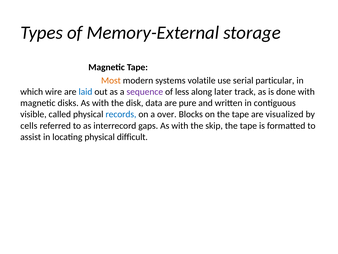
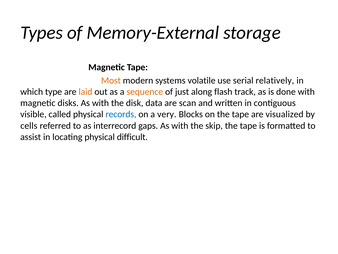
particular: particular -> relatively (275, 80)
wire: wire -> type (54, 92)
laid colour: blue -> orange (85, 92)
sequence colour: purple -> orange (145, 92)
less: less -> just (182, 92)
later: later -> flash (223, 92)
pure: pure -> scan (188, 103)
over: over -> very (167, 114)
